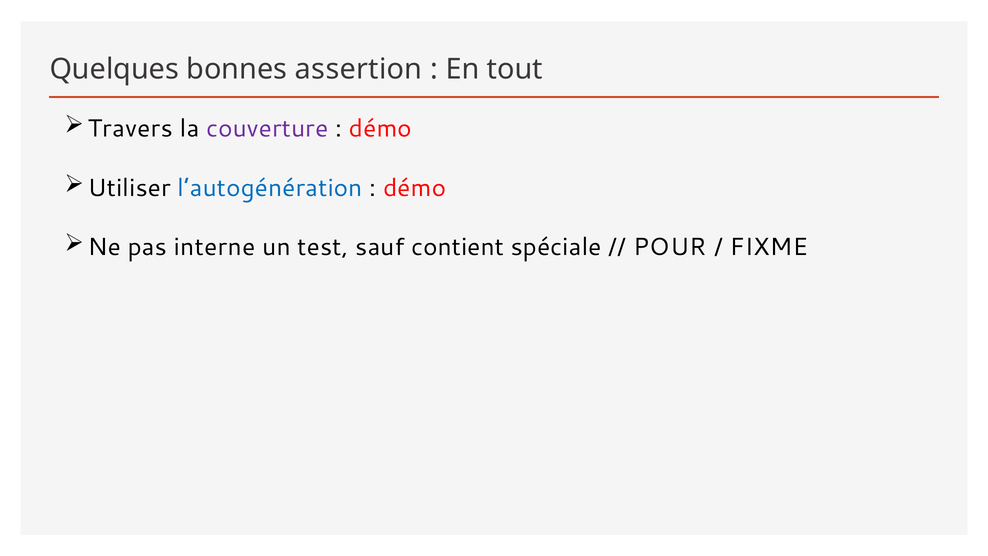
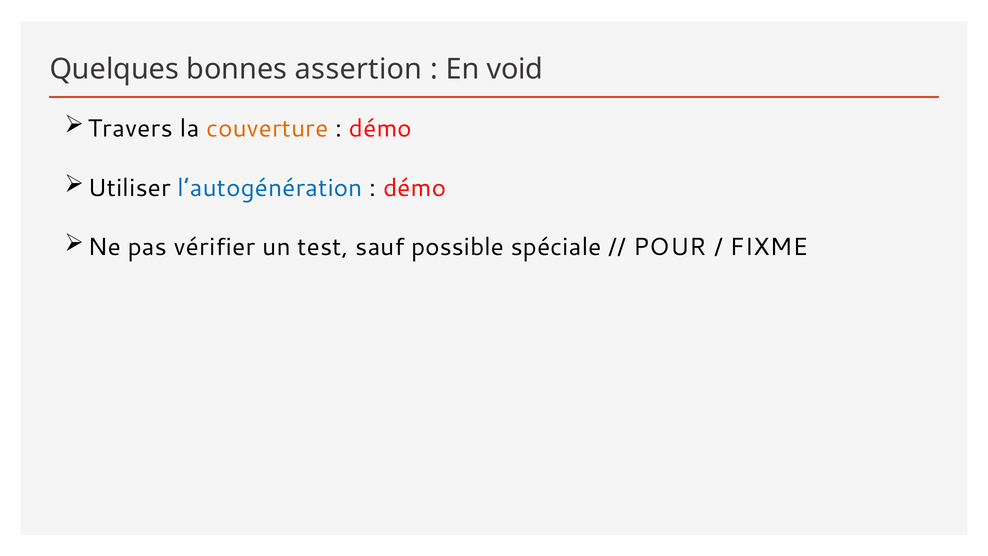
tout: tout -> void (515, 69)
couverture colour: purple -> orange (267, 129)
interne: interne -> vérifier (215, 247)
contient: contient -> possible (458, 247)
